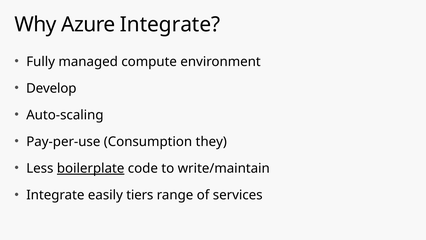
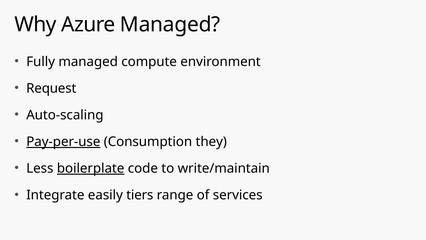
Azure Integrate: Integrate -> Managed (170, 24)
Develop: Develop -> Request (51, 88)
Pay-per-use underline: none -> present (63, 142)
